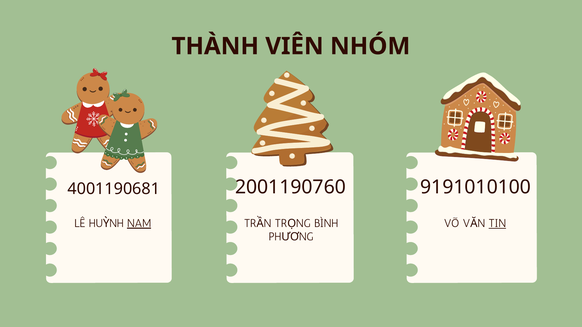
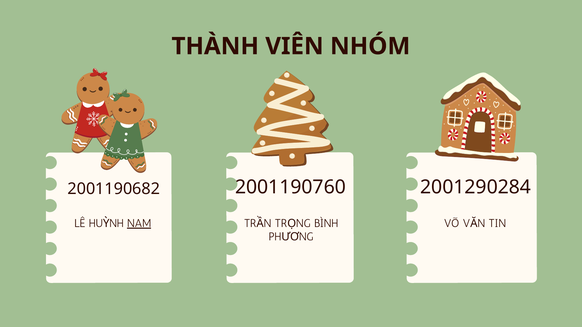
9191010100: 9191010100 -> 2001290284 (476, 187)
4001190681: 4001190681 -> 2001190682 (114, 189)
TIN underline: present -> none (497, 224)
